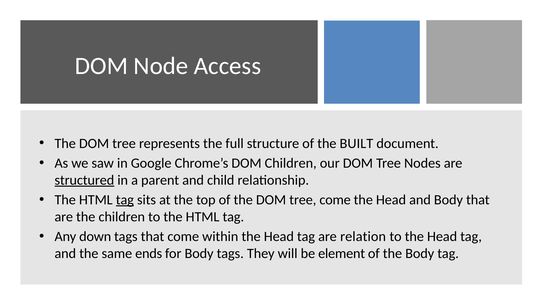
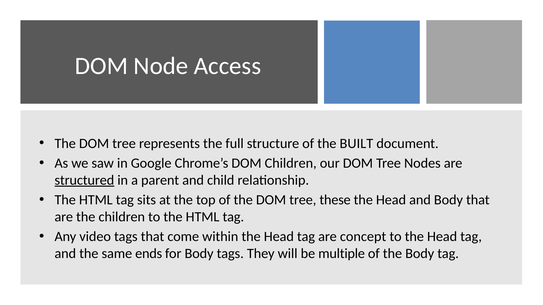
tag underline: present -> none (125, 200)
tree come: come -> these (335, 200)
down: down -> video (95, 237)
relation: relation -> concept (363, 237)
element: element -> multiple (342, 254)
